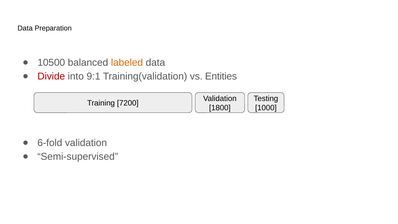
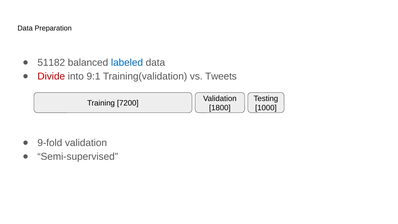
10500: 10500 -> 51182 (51, 63)
labeled colour: orange -> blue (127, 63)
Entities: Entities -> Tweets (221, 76)
6-fold: 6-fold -> 9-fold (50, 143)
